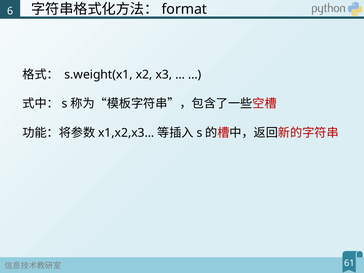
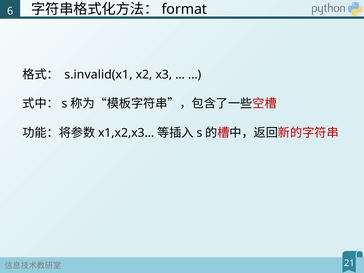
s.weight(x1: s.weight(x1 -> s.invalid(x1 (98, 75)
61: 61 -> 21 (349, 263)
